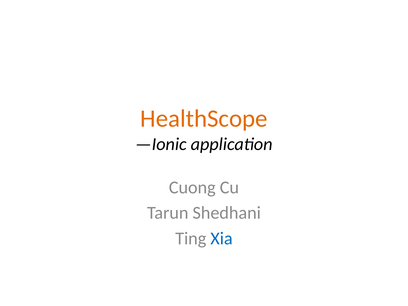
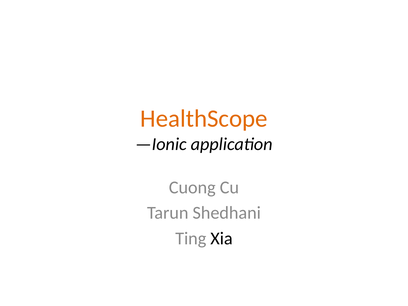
Xia colour: blue -> black (222, 238)
